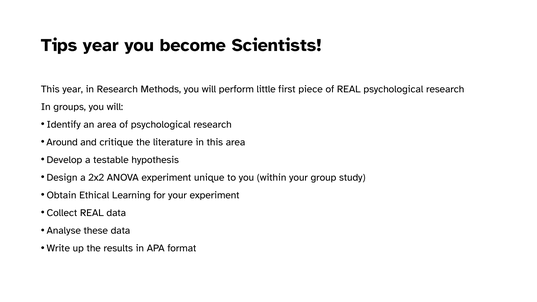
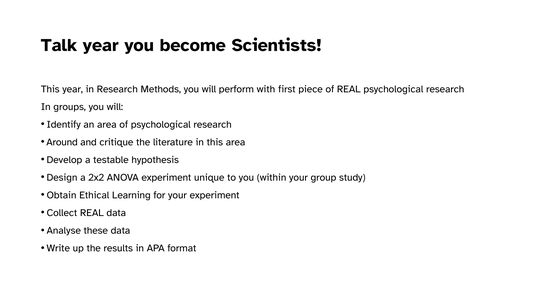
Tips: Tips -> Talk (59, 45)
little: little -> with (266, 89)
